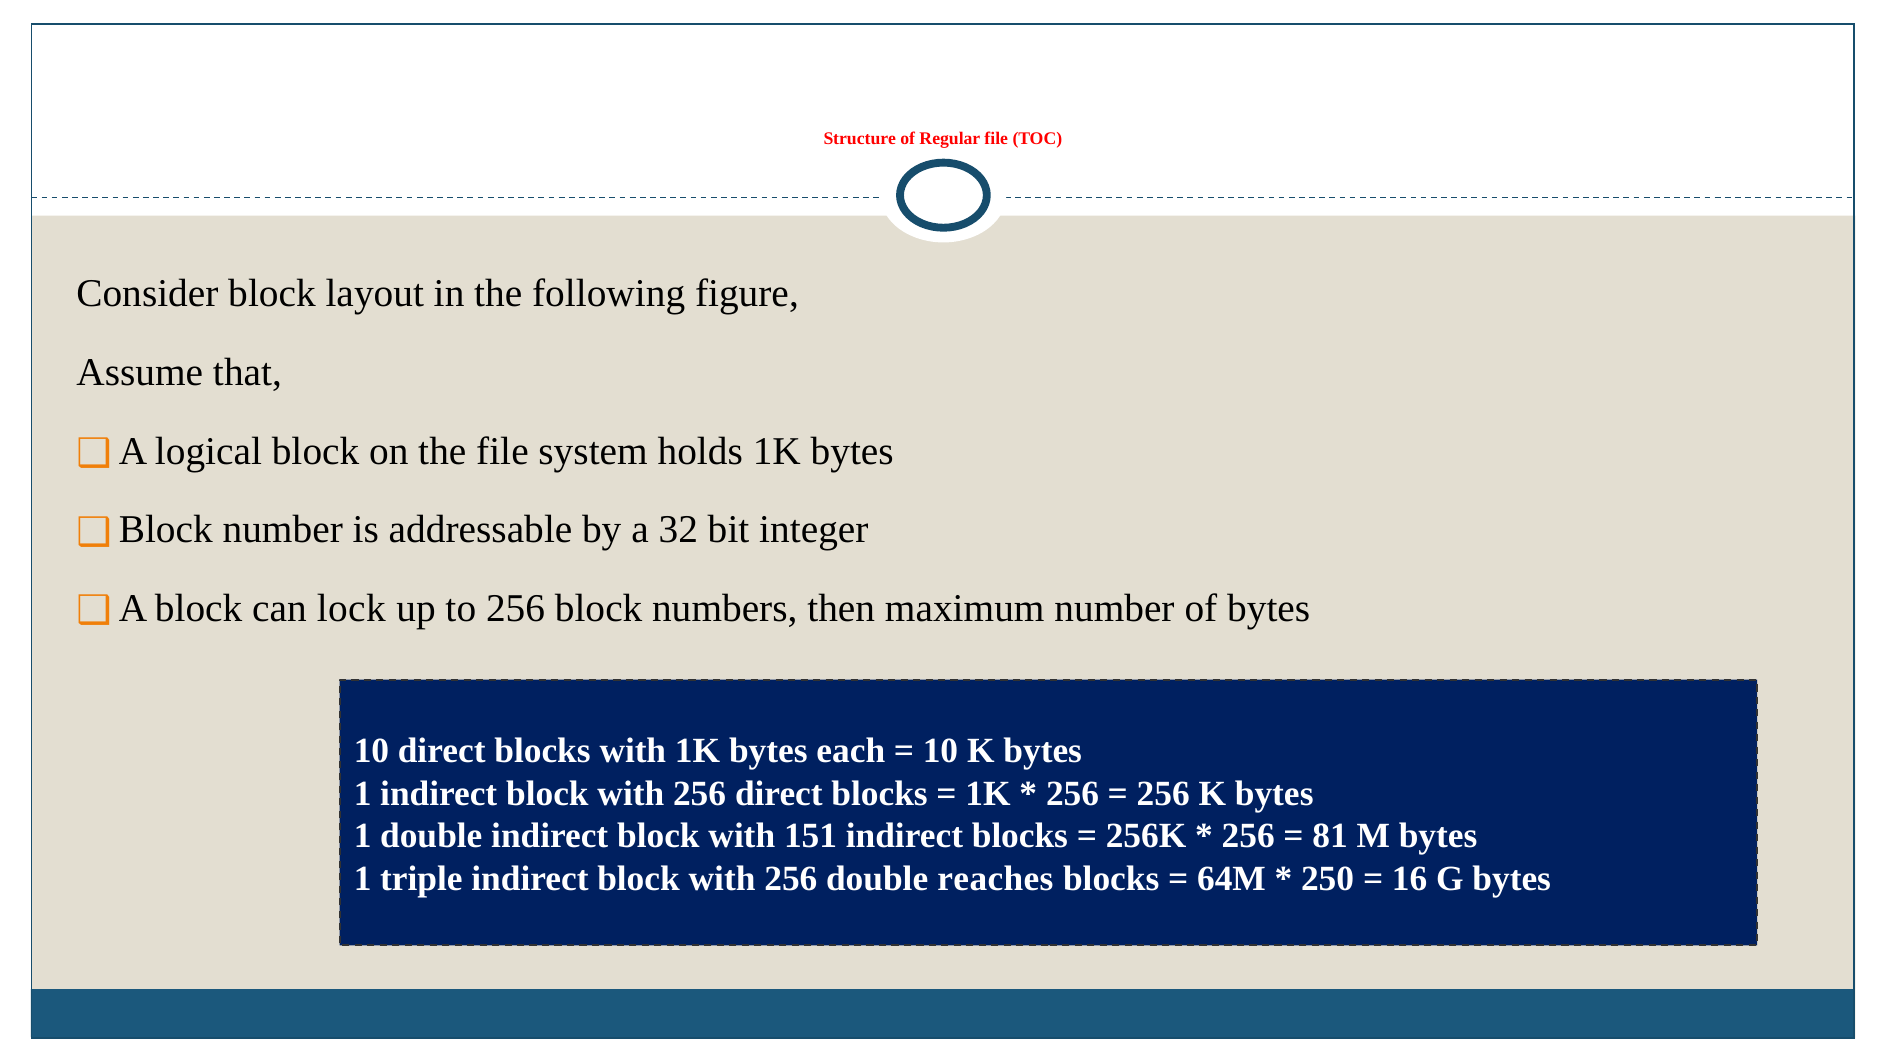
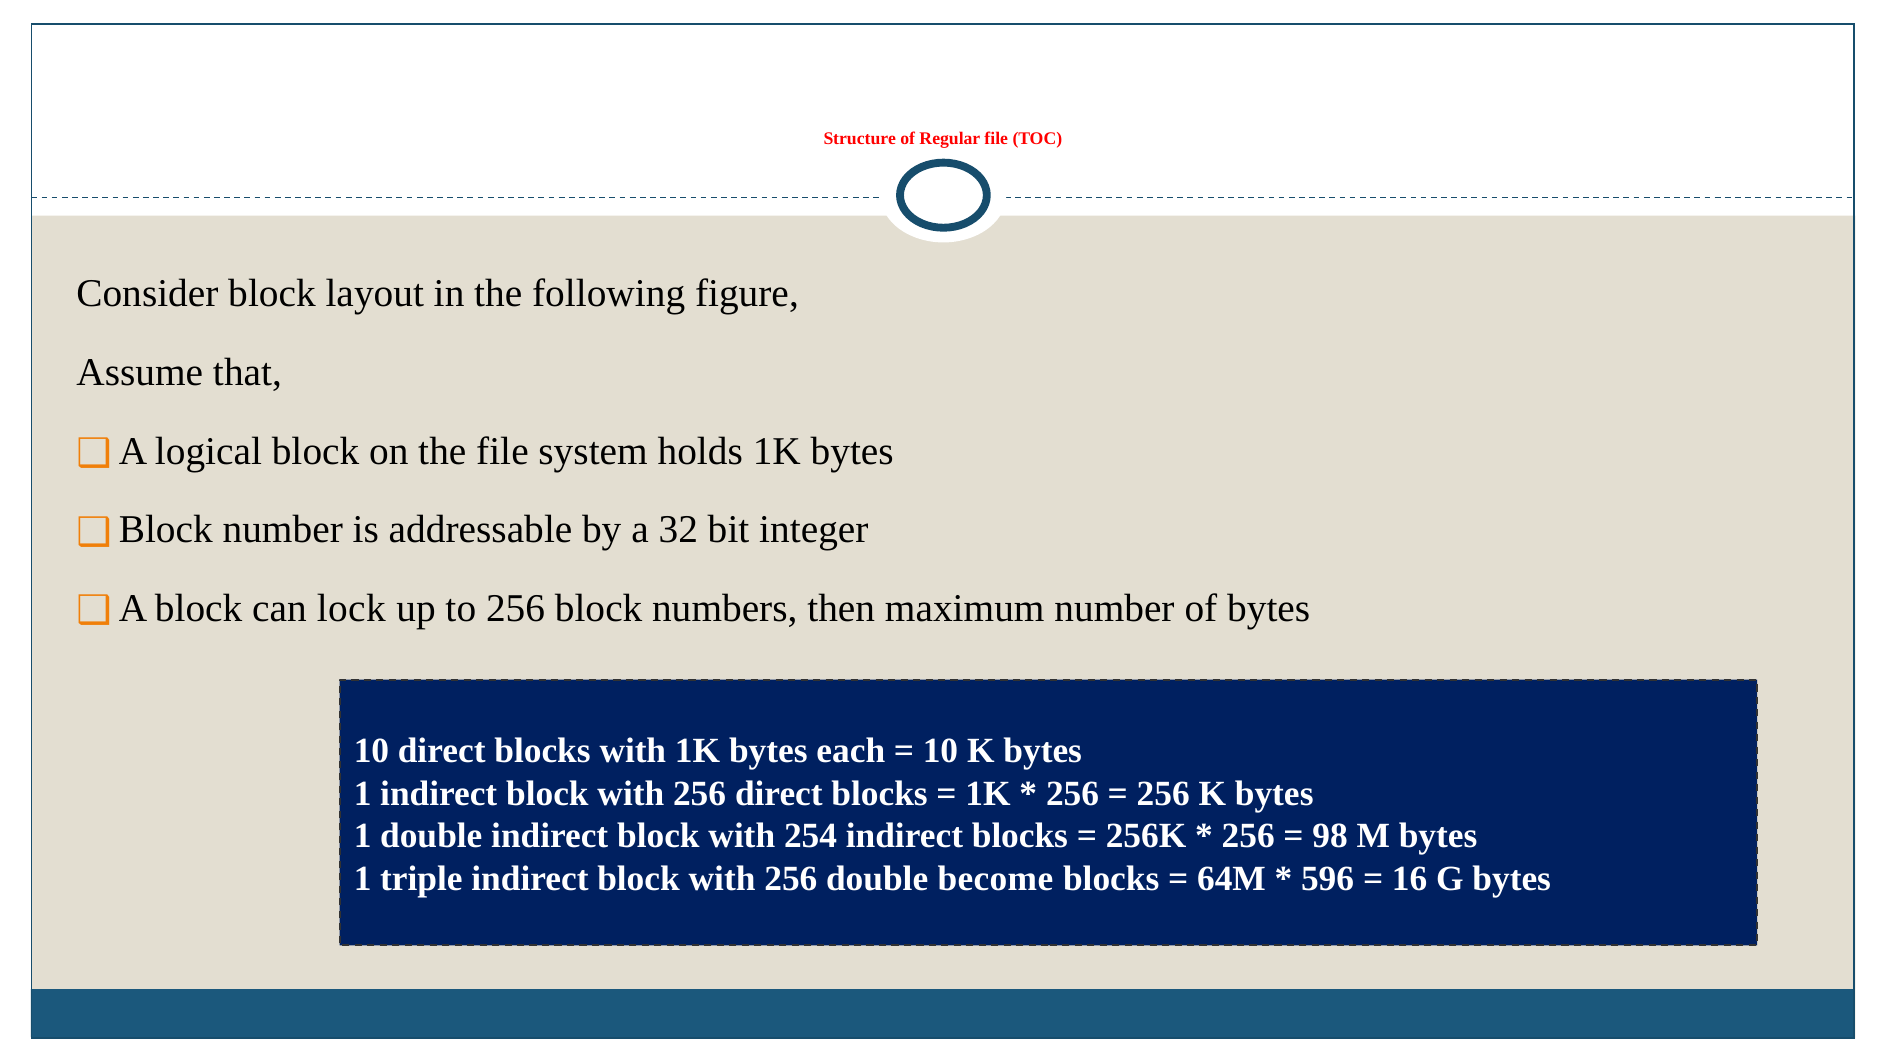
151: 151 -> 254 (811, 836)
81: 81 -> 98 (1330, 836)
reaches: reaches -> become (995, 878)
250: 250 -> 596 (1328, 878)
